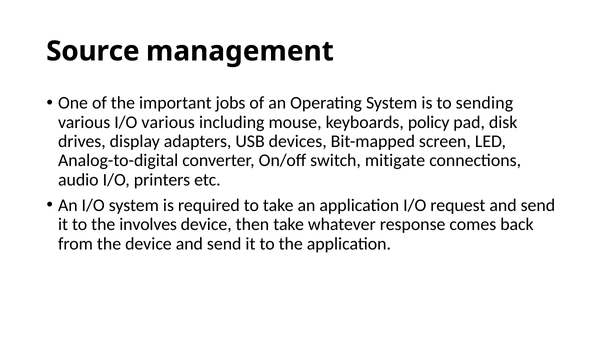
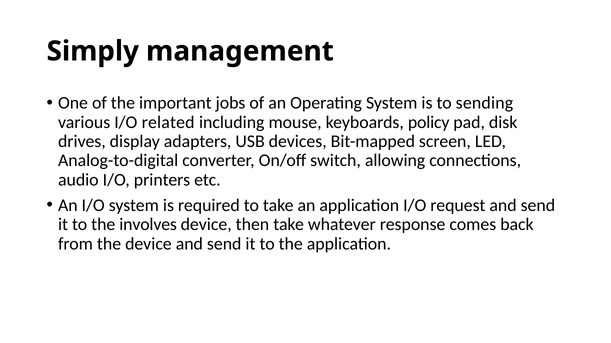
Source: Source -> Simply (93, 51)
I/O various: various -> related (168, 122)
mitigate: mitigate -> allowing (395, 161)
